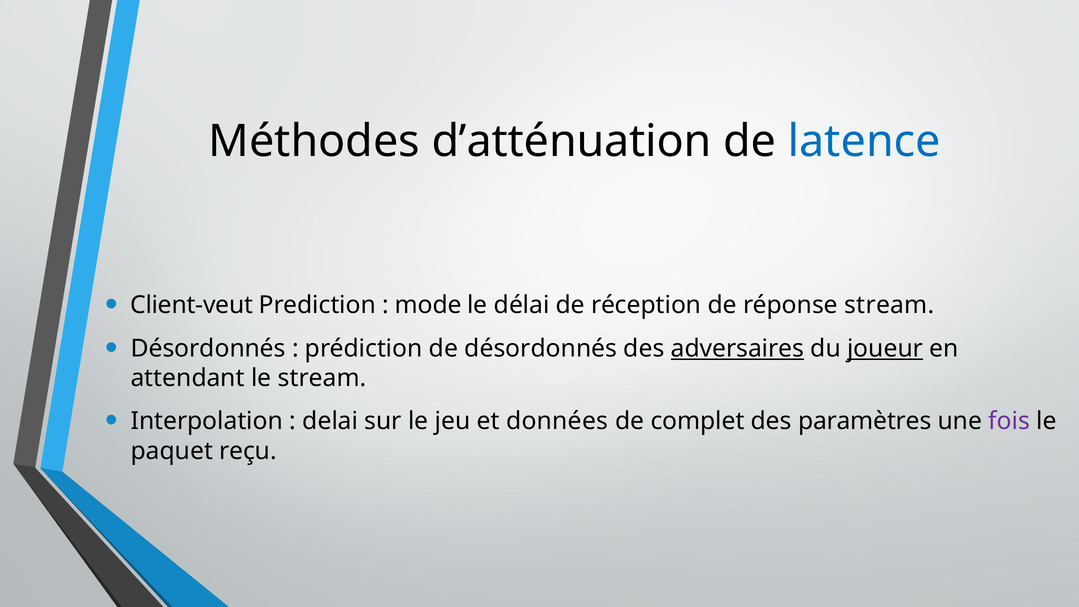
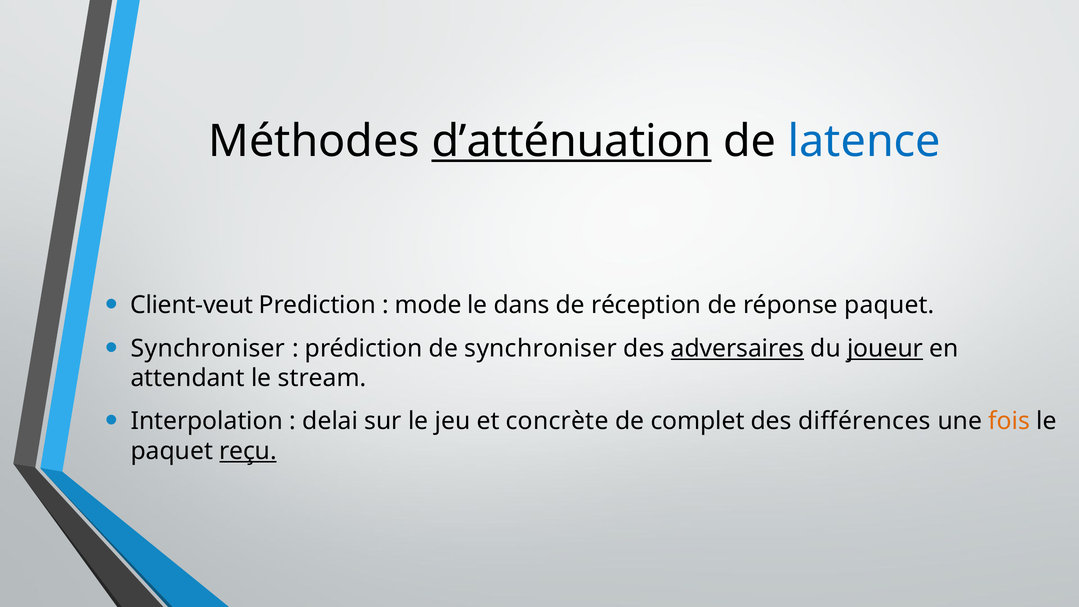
d’atténuation underline: none -> present (572, 141)
délai: délai -> dans (522, 305)
réponse stream: stream -> paquet (889, 305)
Désordonnés: Désordonnés -> Synchroniser (208, 348)
de désordonnés: désordonnés -> synchroniser (541, 348)
données: données -> concrète (557, 421)
paramètres: paramètres -> différences (865, 421)
fois colour: purple -> orange (1009, 421)
reçu underline: none -> present (248, 451)
